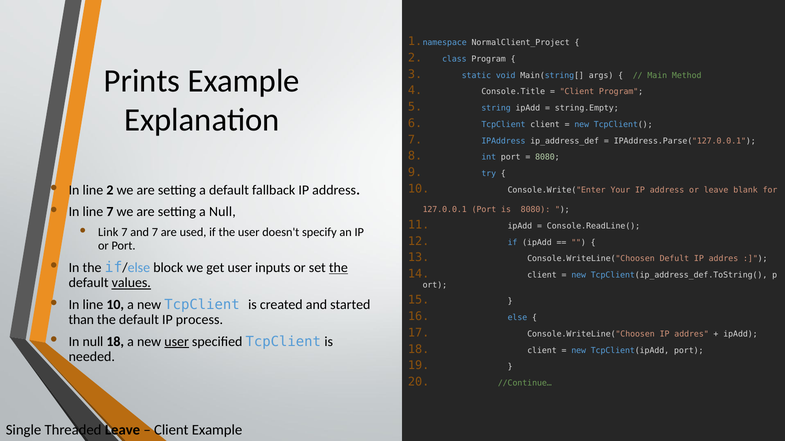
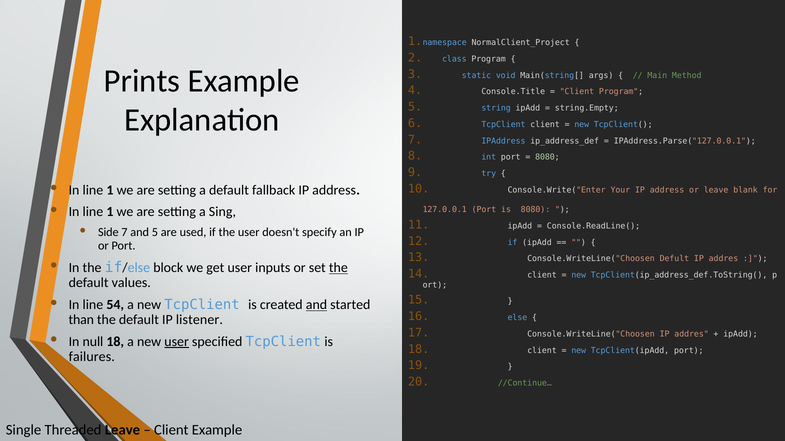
2: 2 -> 1 (110, 190)
7: 7 -> 1 (110, 212)
a Null: Null -> Sing (222, 212)
Link: Link -> Side (108, 233)
and 7: 7 -> 5 (155, 233)
values underline: present -> none (131, 283)
line 10: 10 -> 54 (115, 305)
and underline: none -> present (316, 305)
process: process -> listener (199, 320)
needed: needed -> failures (92, 357)
